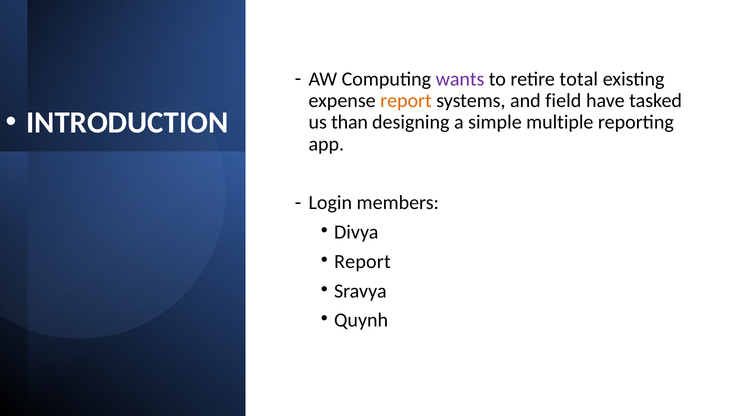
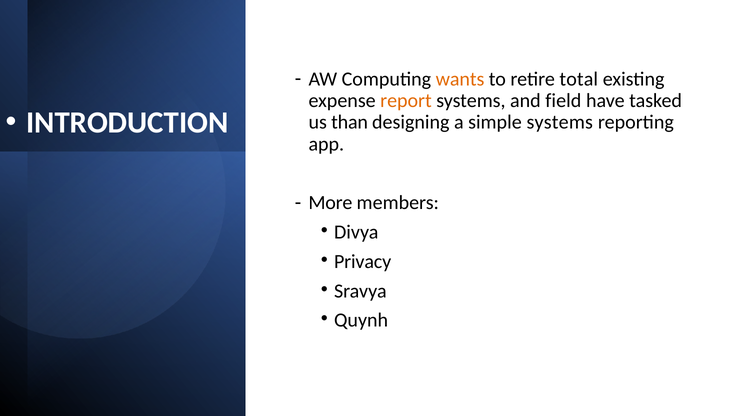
wants colour: purple -> orange (460, 79)
simple multiple: multiple -> systems (560, 122)
Login: Login -> More (330, 203)
Report: Report -> Privacy (363, 262)
